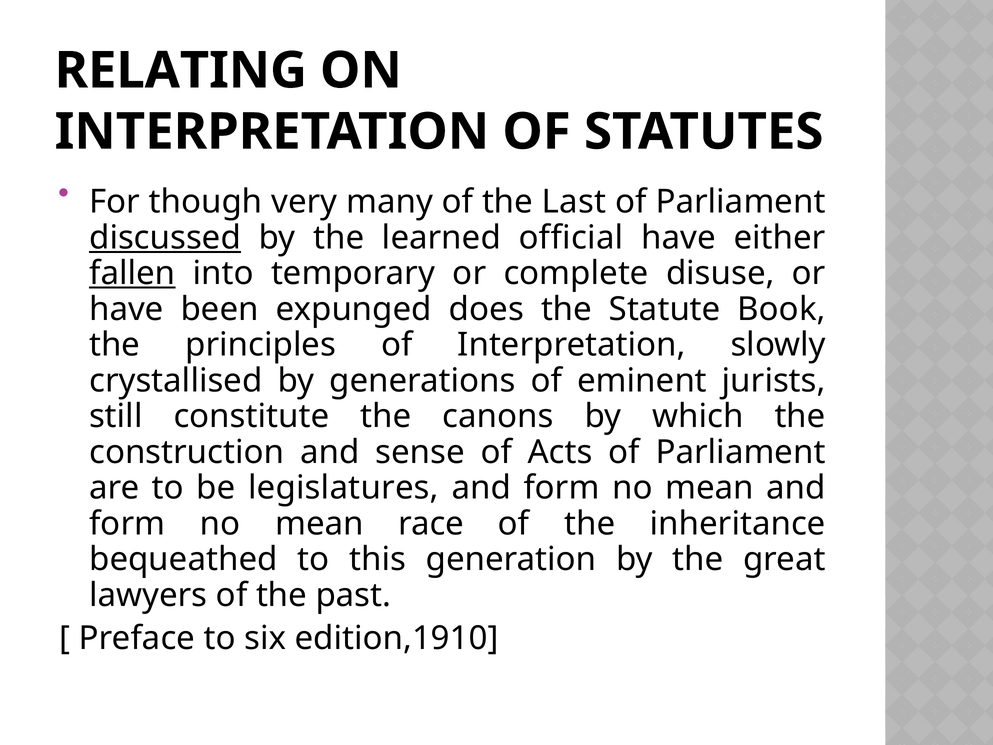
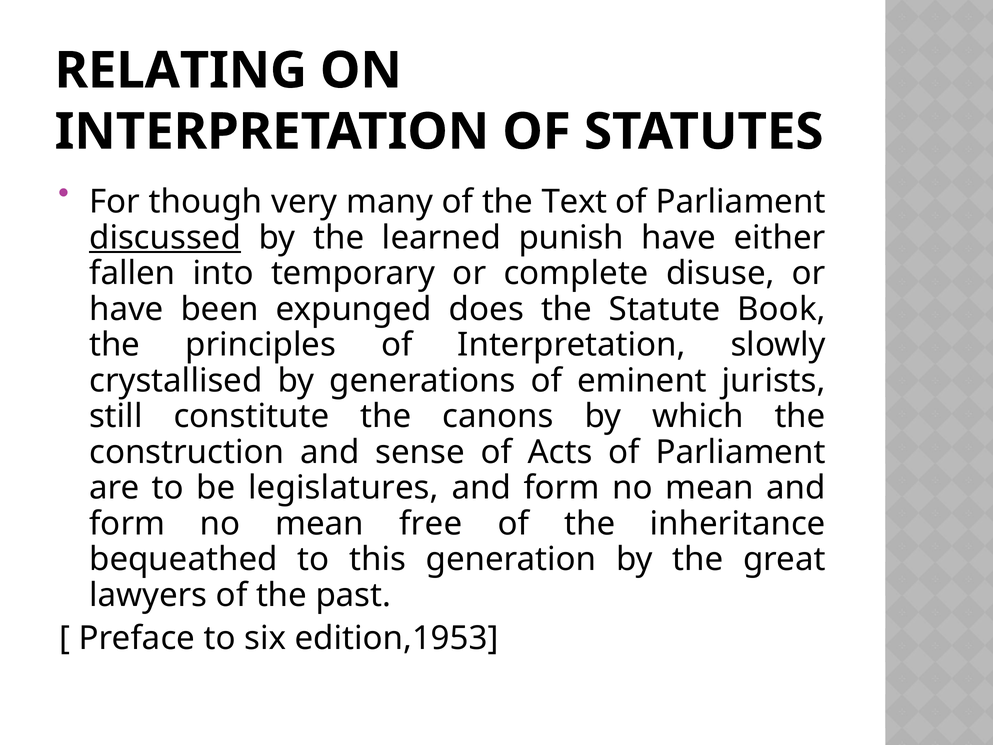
Last: Last -> Text (574, 202)
official: official -> punish (571, 238)
fallen underline: present -> none (132, 273)
race: race -> free (431, 523)
edition,1910: edition,1910 -> edition,1953 (397, 638)
